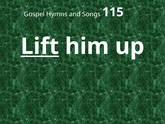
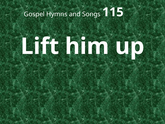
Lift underline: present -> none (40, 46)
